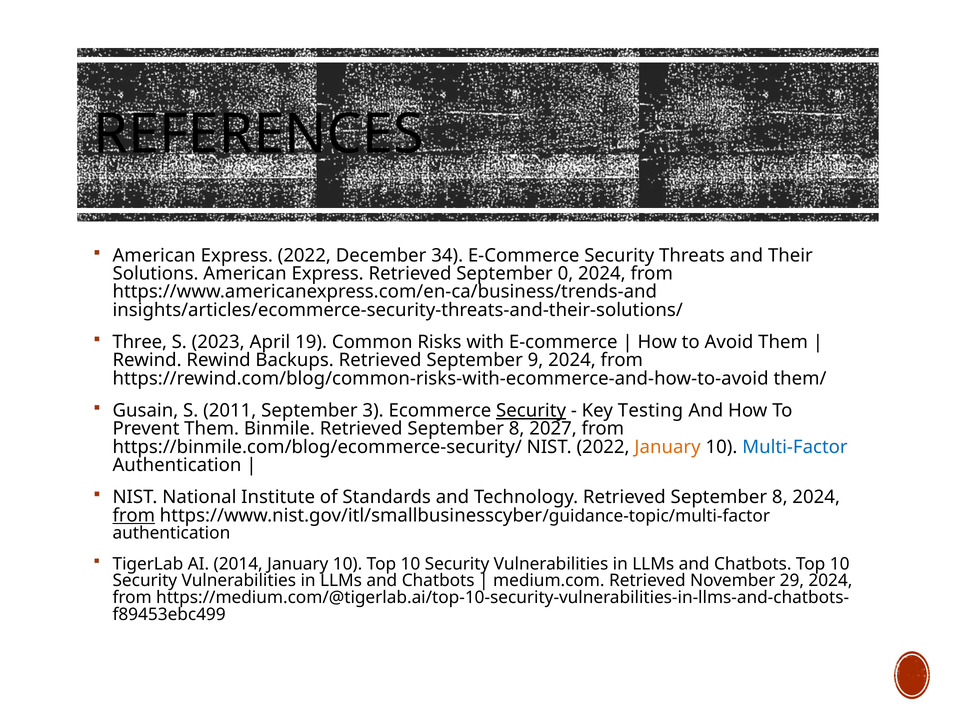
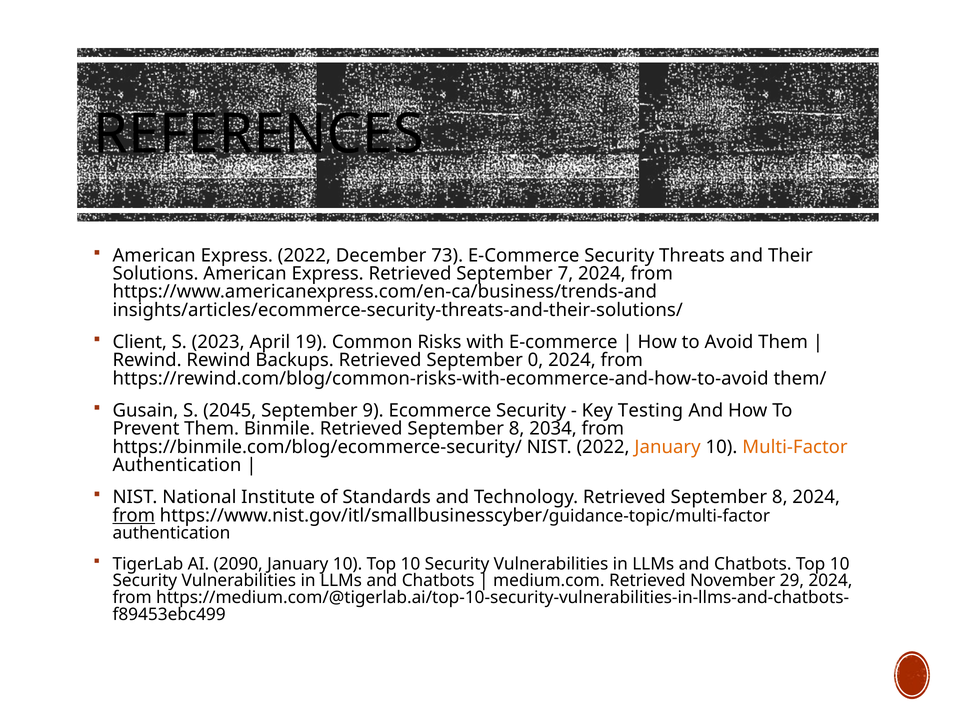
34: 34 -> 73 (447, 256)
0: 0 -> 7 (565, 274)
Three: Three -> Client (140, 342)
9: 9 -> 0 (535, 360)
2011: 2011 -> 2045 (230, 411)
3: 3 -> 9 (373, 411)
Security underline: present -> none (531, 411)
2027: 2027 -> 2034 (553, 429)
Multi-Factor colour: blue -> orange (795, 447)
2014: 2014 -> 2090 (238, 564)
